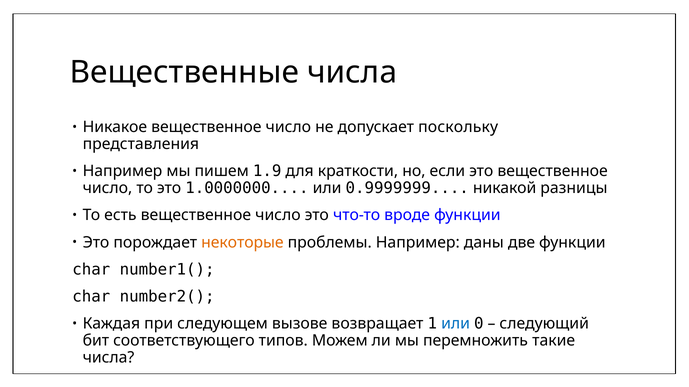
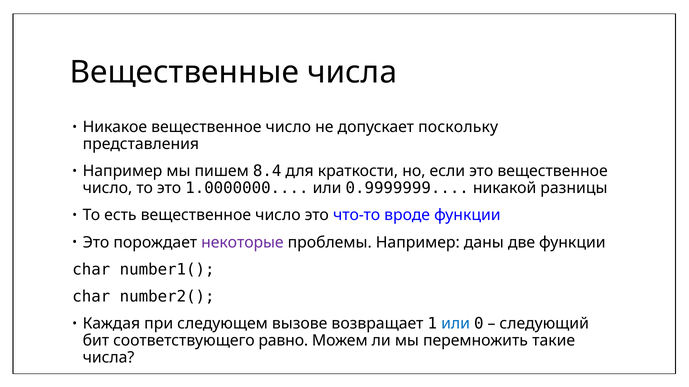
1.9: 1.9 -> 8.4 (267, 171)
некоторые colour: orange -> purple (242, 243)
типов: типов -> равно (283, 341)
